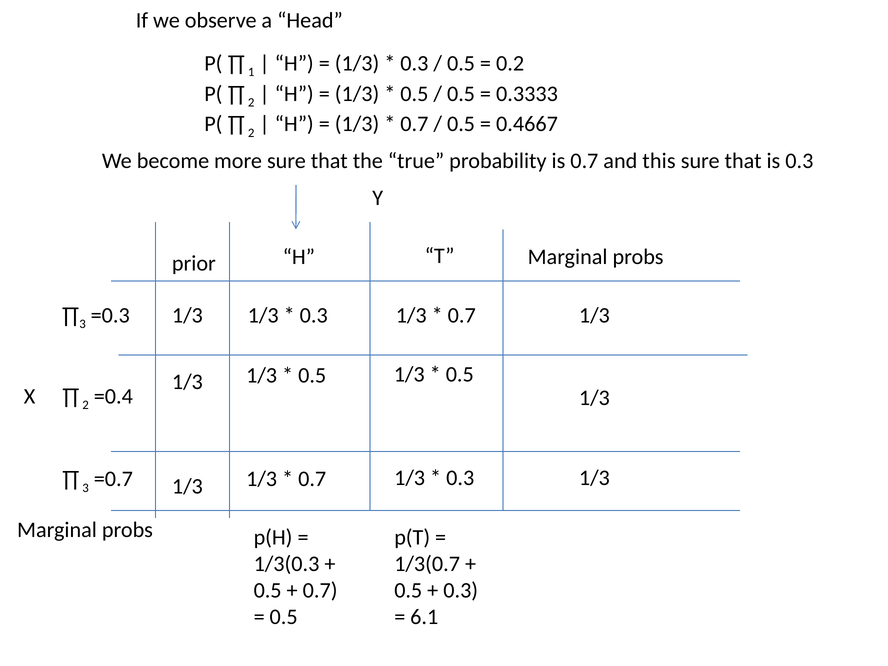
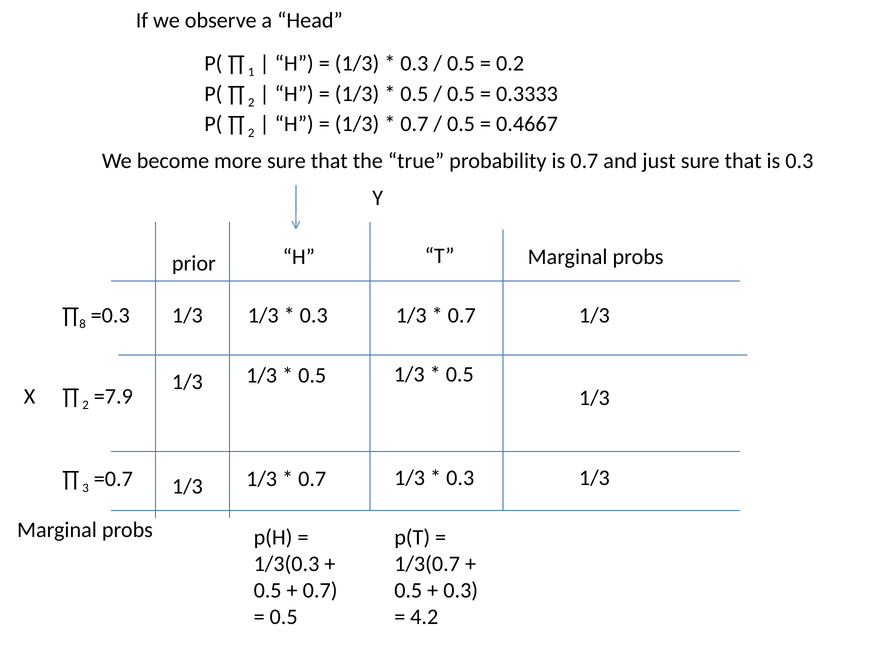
this: this -> just (659, 161)
3: 3 -> 8 (82, 324)
=0.4: =0.4 -> =7.9 (113, 397)
6.1: 6.1 -> 4.2 (424, 617)
